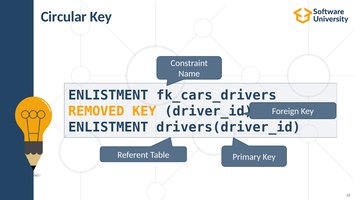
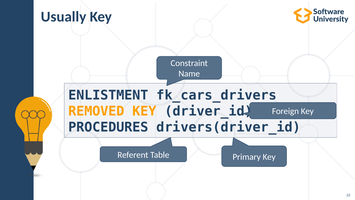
Circular: Circular -> Usually (64, 17)
ENLISTMENT: ENLISTMENT -> PROCEDURES (108, 127)
